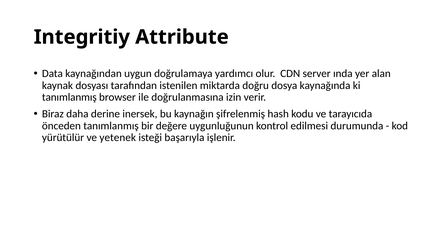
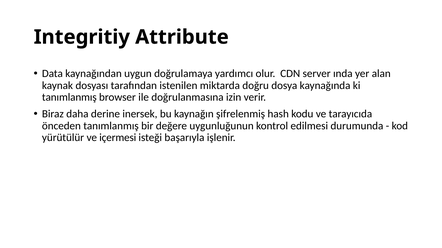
yetenek: yetenek -> içermesi (118, 138)
